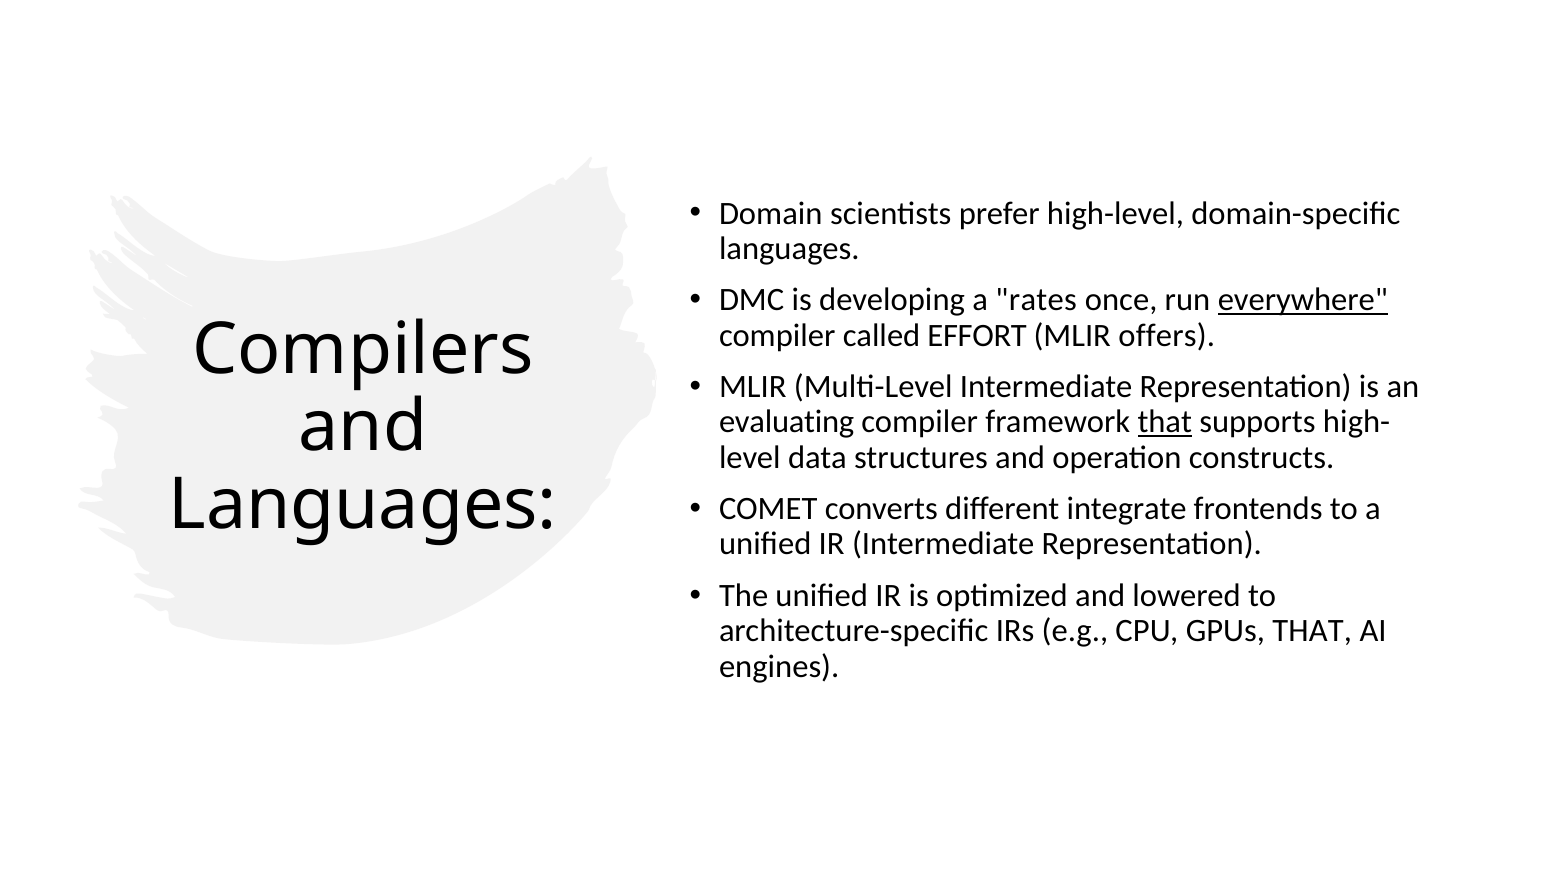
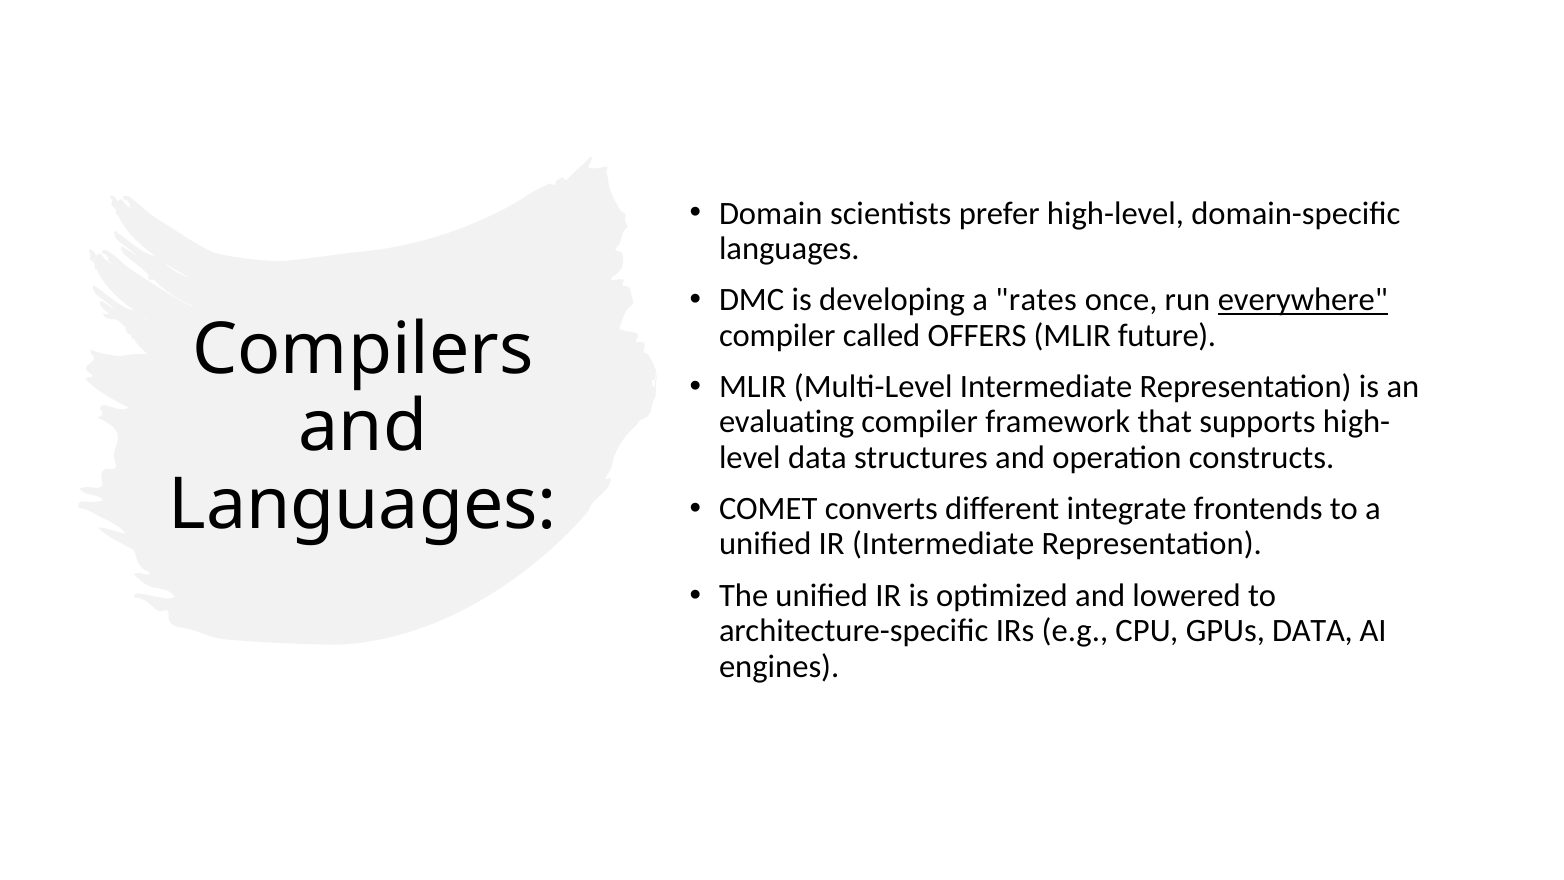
EFFORT: EFFORT -> OFFERS (977, 335)
offers: offers -> future (1167, 335)
that underline: present -> none (1165, 422)
GPUs THAT: THAT -> DATA (1312, 631)
